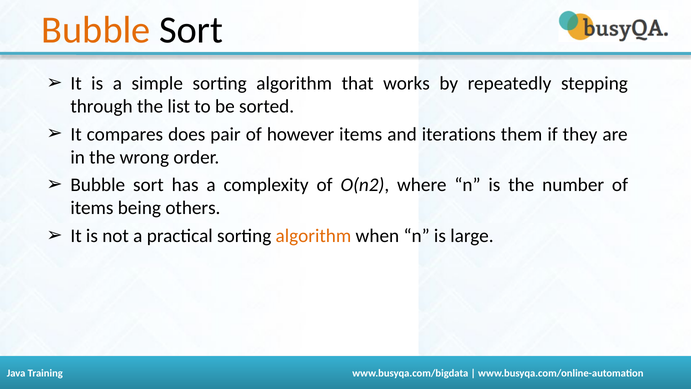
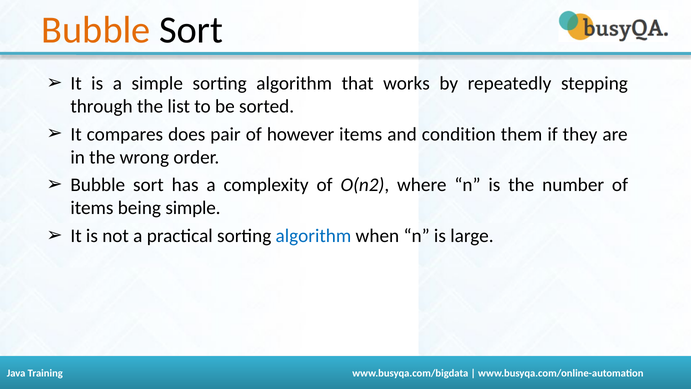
iterations: iterations -> condition (459, 134)
being others: others -> simple (193, 208)
algorithm colour: orange -> blue (313, 236)
